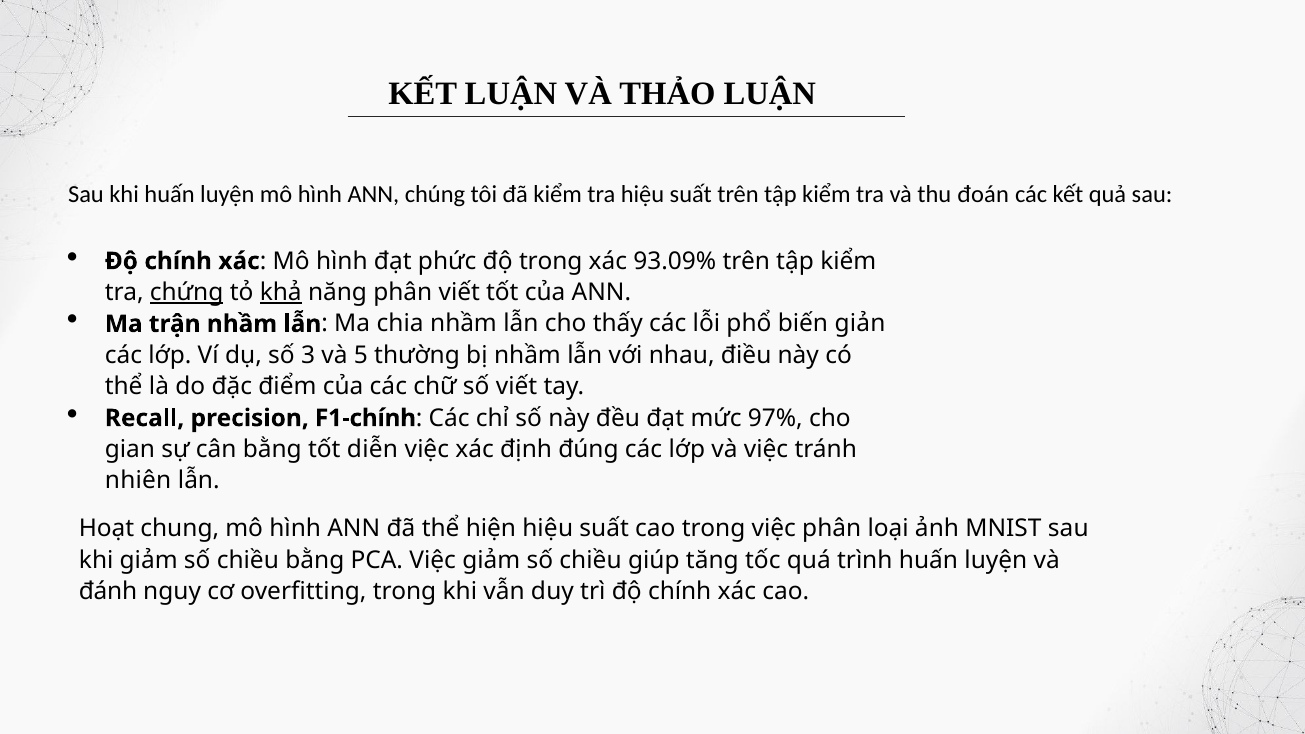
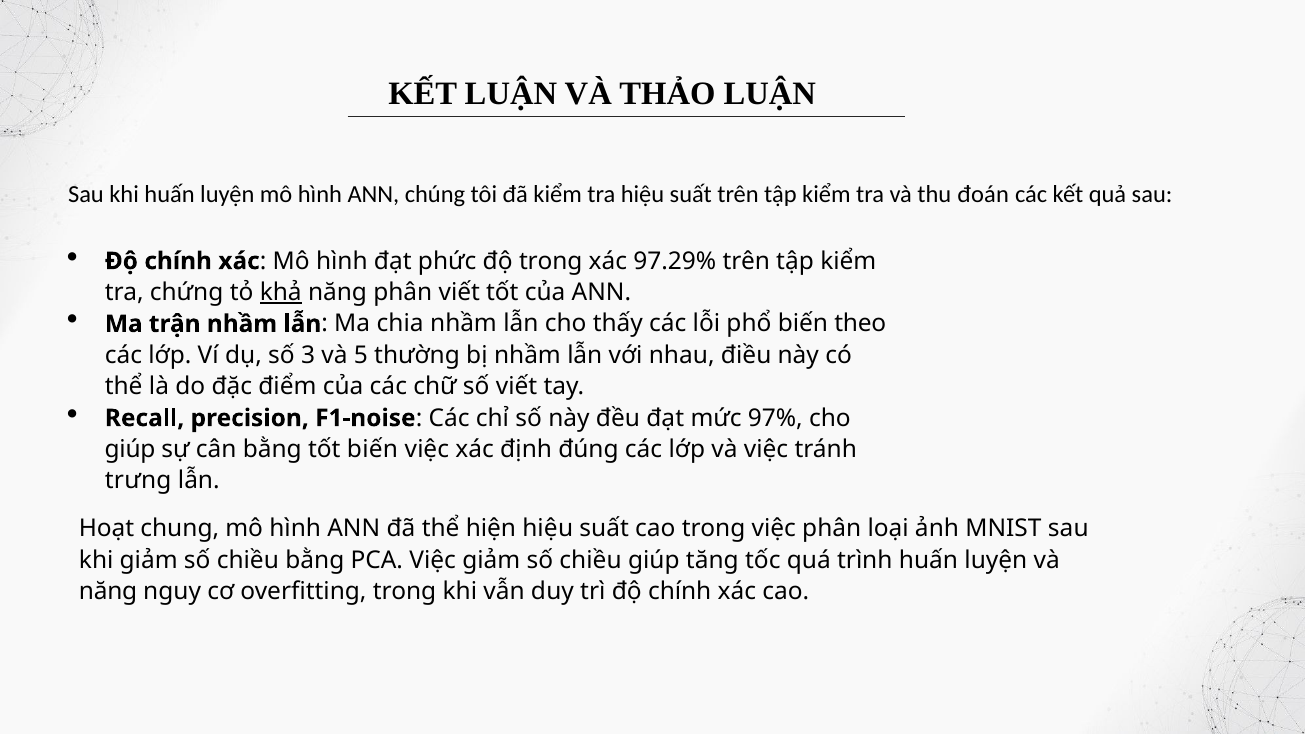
93.09%: 93.09% -> 97.29% (675, 261)
chứng underline: present -> none (187, 293)
giản: giản -> theo (860, 324)
F1-chính: F1-chính -> F1-noise (365, 418)
gian: gian -> giúp (130, 450)
tốt diễn: diễn -> biến (372, 450)
nhiên: nhiên -> trưng (138, 481)
đánh: đánh -> năng (108, 592)
